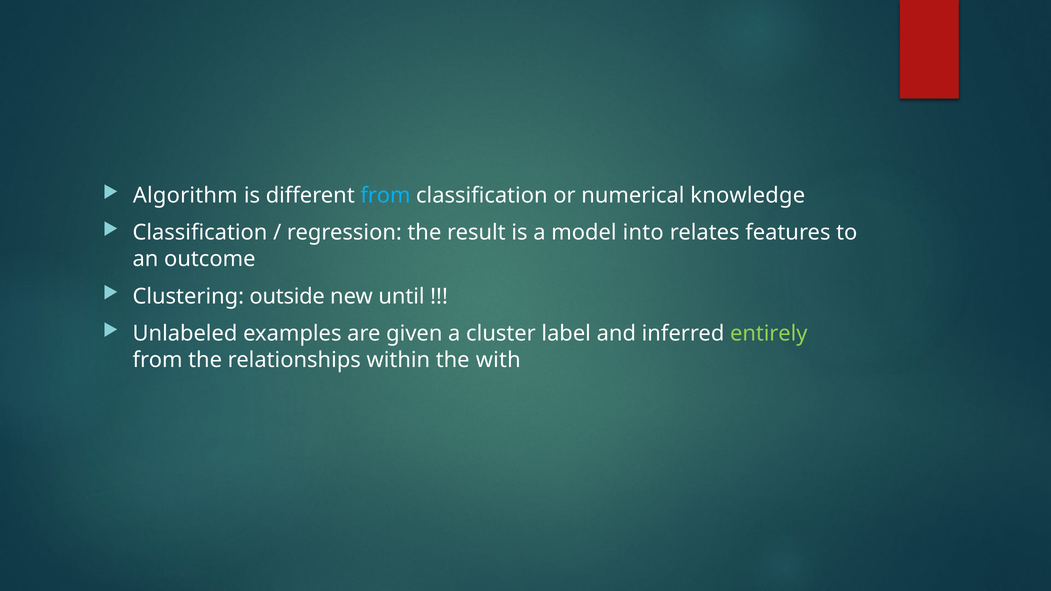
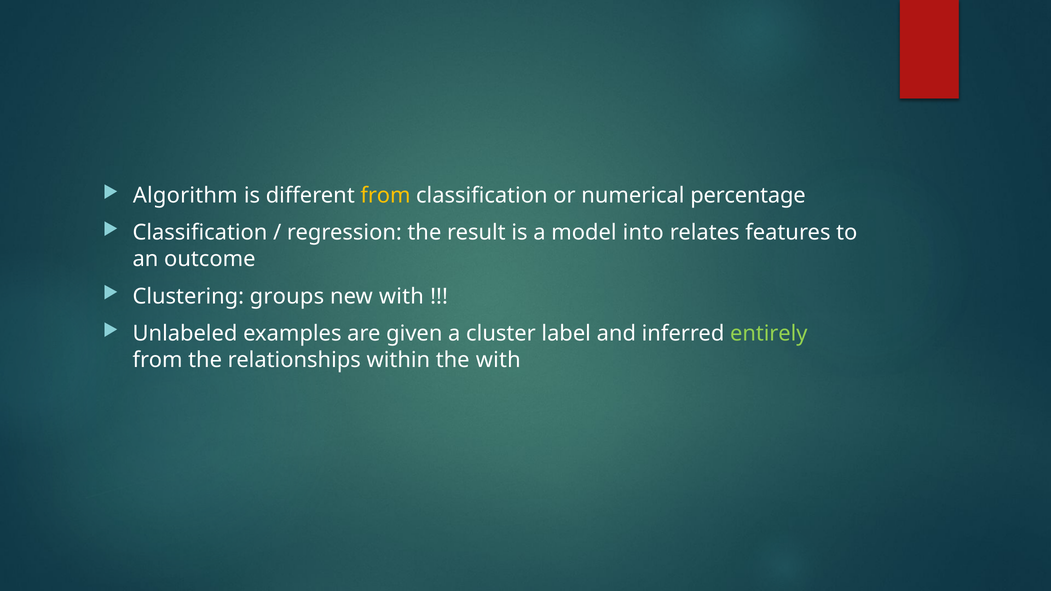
from colour: light blue -> yellow (385, 196)
knowledge: knowledge -> percentage (748, 196)
outside: outside -> groups (287, 296)
new until: until -> with (401, 296)
